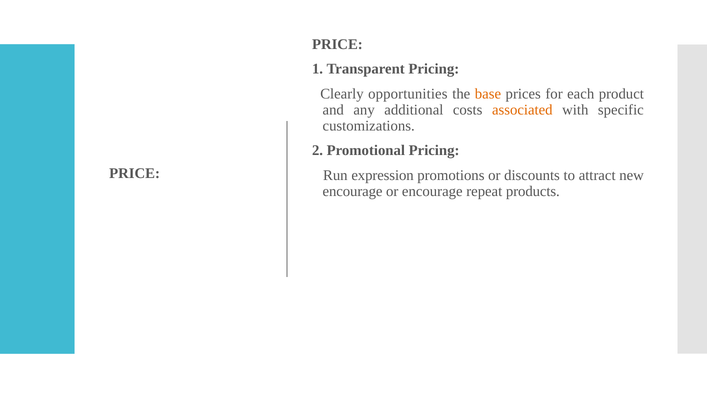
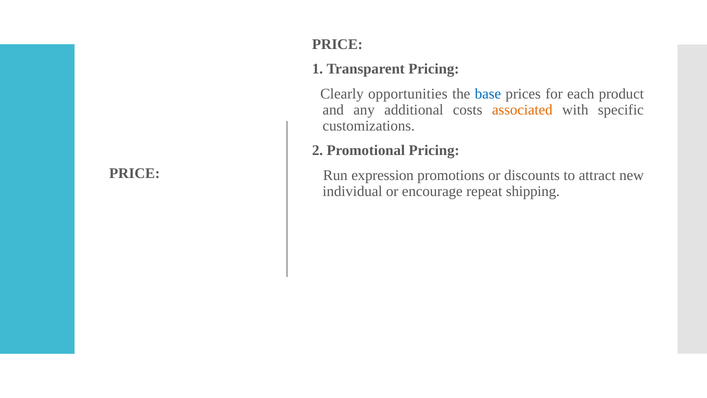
base colour: orange -> blue (488, 94)
encourage: encourage -> individual (353, 191)
products: products -> shipping (533, 191)
